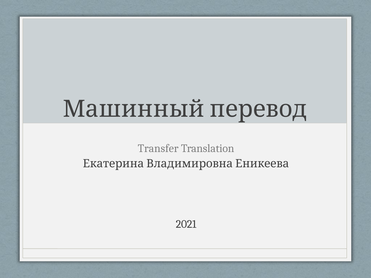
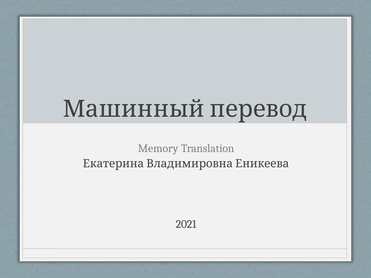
Transfer: Transfer -> Memory (158, 149)
